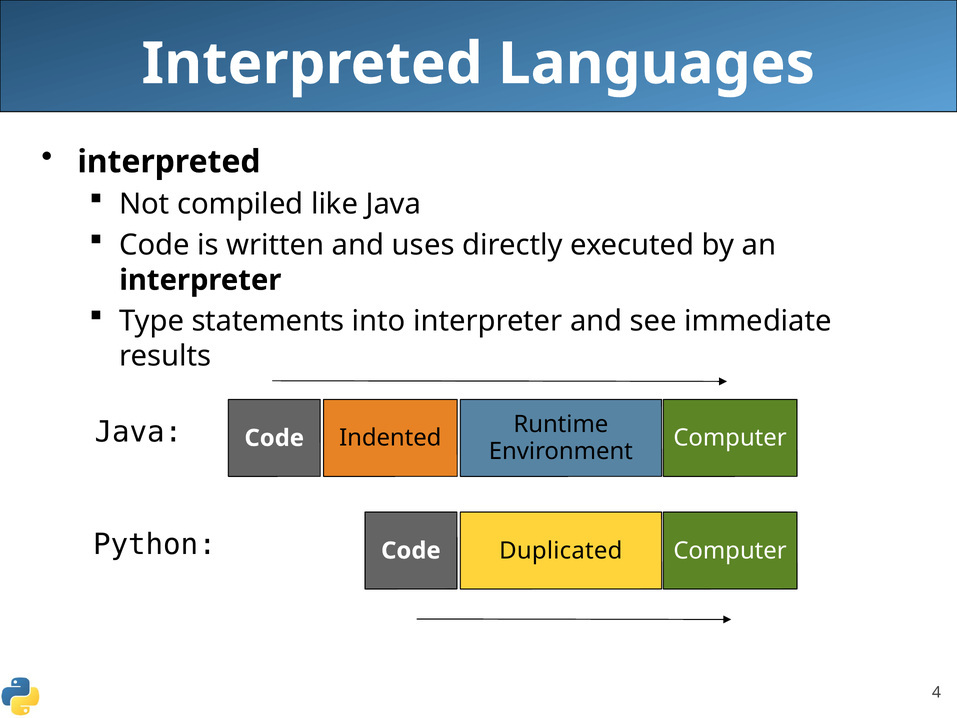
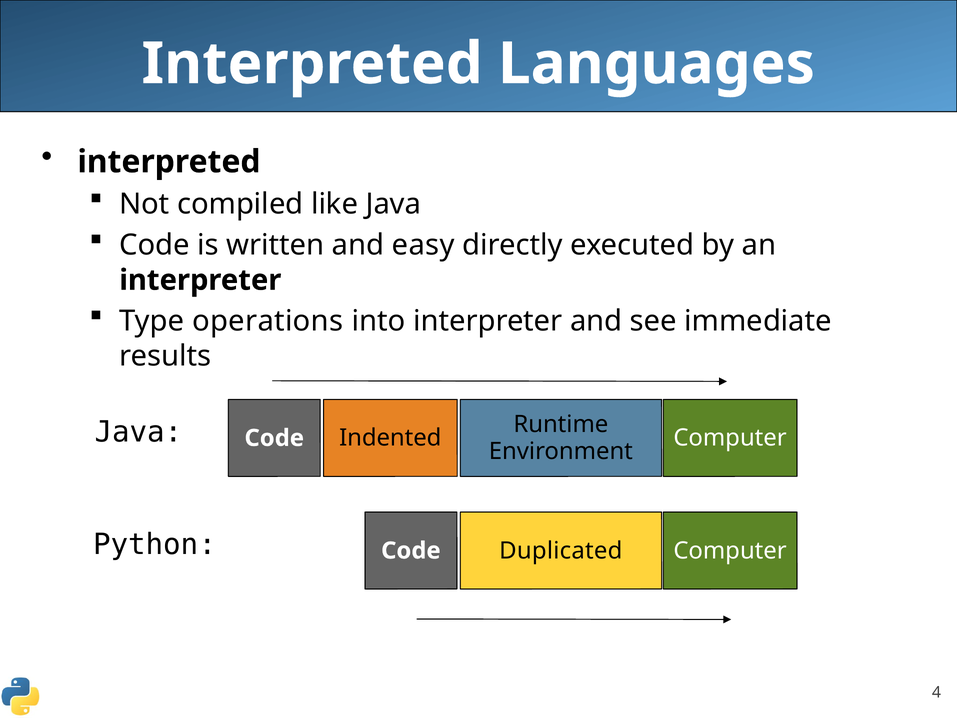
uses: uses -> easy (423, 245)
statements: statements -> operations (268, 321)
